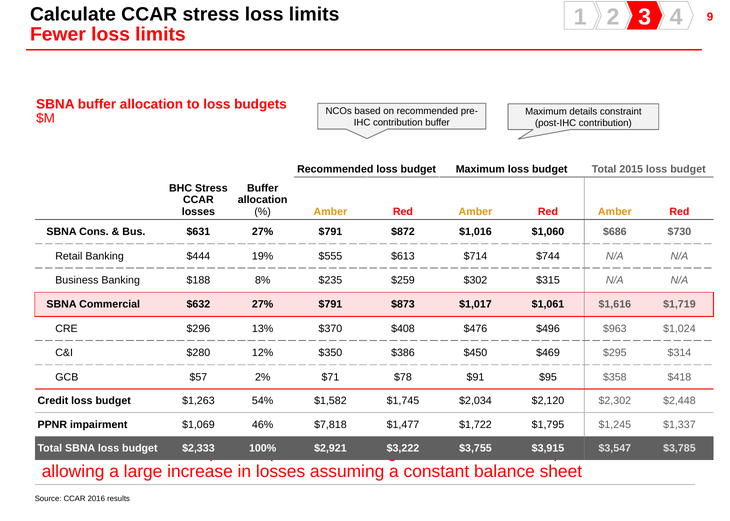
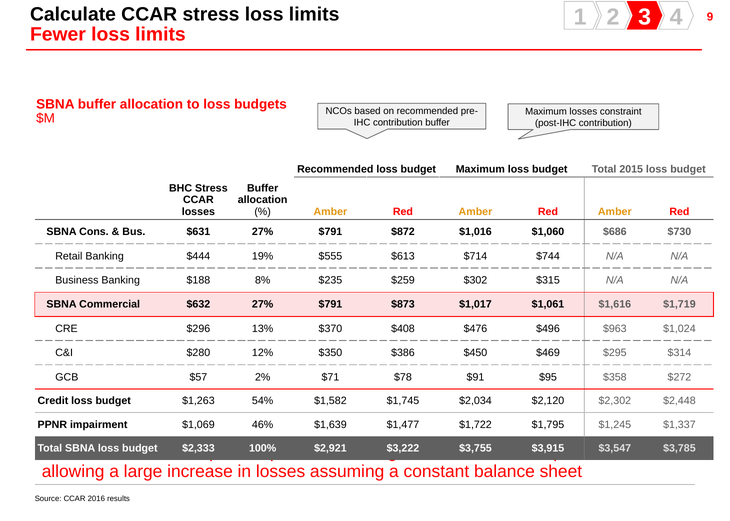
Maximum details: details -> losses (583, 112)
$418: $418 -> $272 (679, 377)
$7,818: $7,818 -> $1,639 (330, 425)
